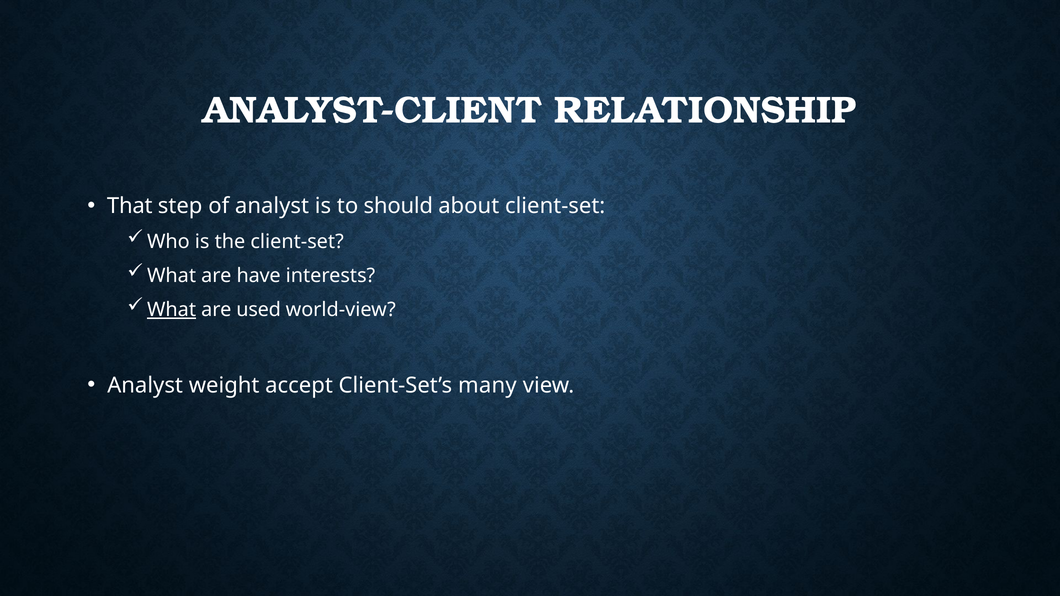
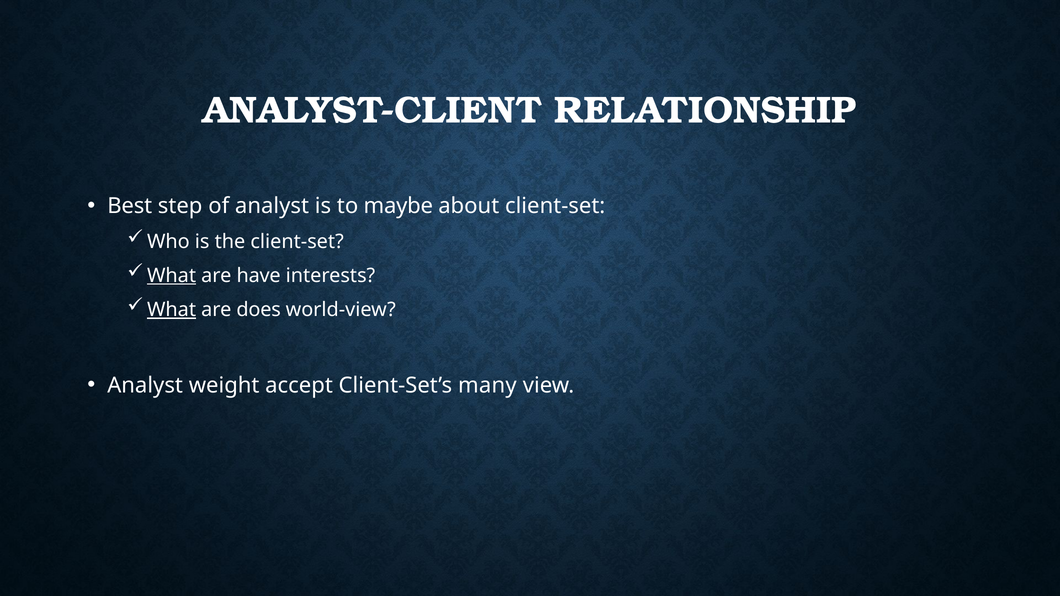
That: That -> Best (130, 206)
should: should -> maybe (398, 206)
What underline: none -> present (172, 276)
used: used -> does (259, 310)
